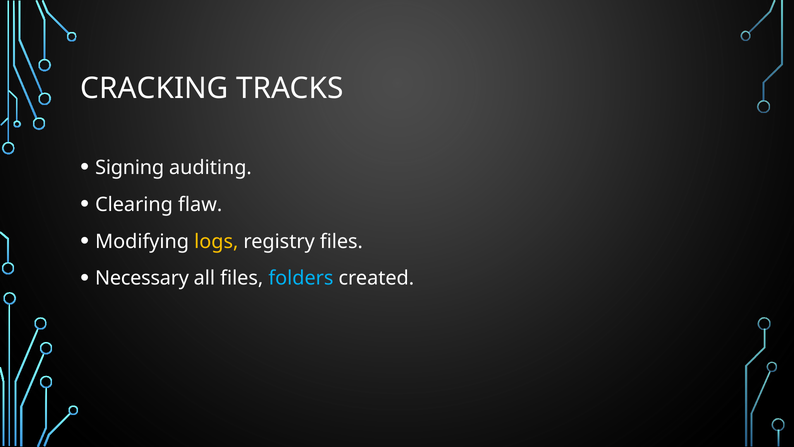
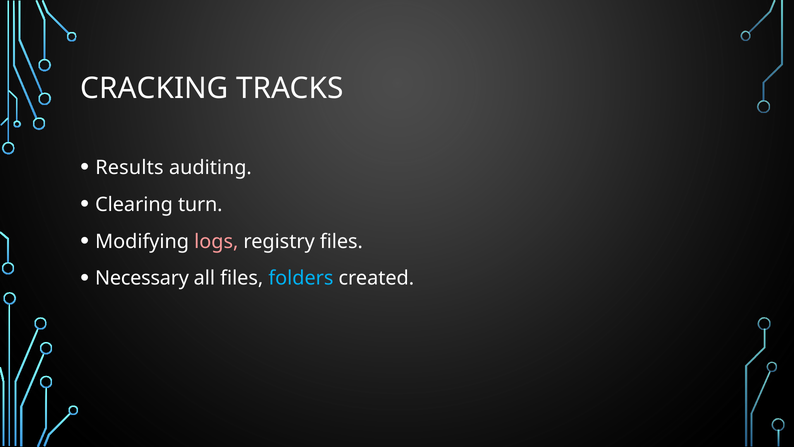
Signing: Signing -> Results (129, 168)
flaw: flaw -> turn (200, 204)
logs colour: yellow -> pink (216, 241)
